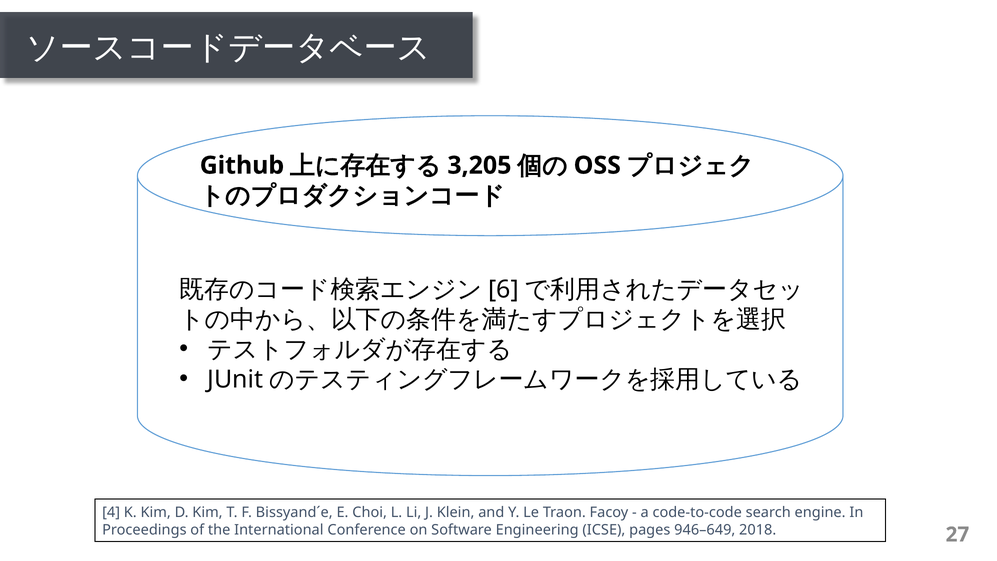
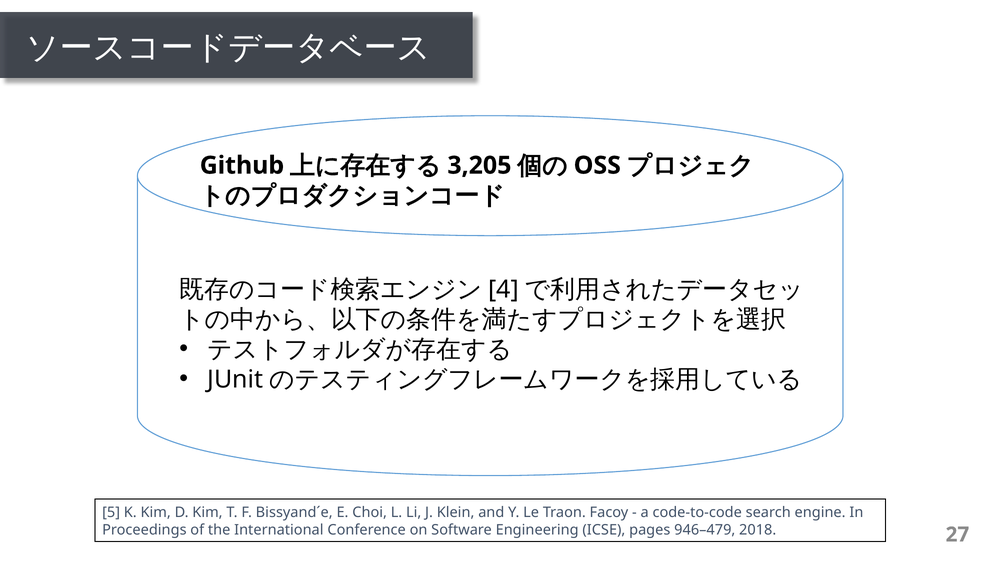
6: 6 -> 4 (504, 289)
4: 4 -> 5 (111, 512)
946–649: 946–649 -> 946–479 (705, 530)
